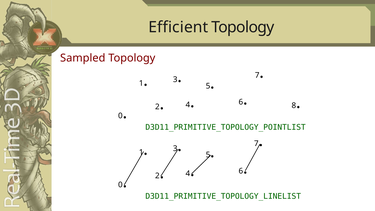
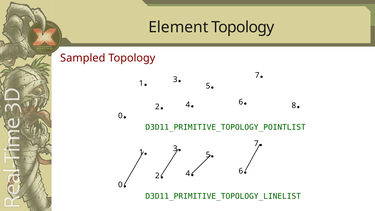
Efficient: Efficient -> Element (178, 27)
